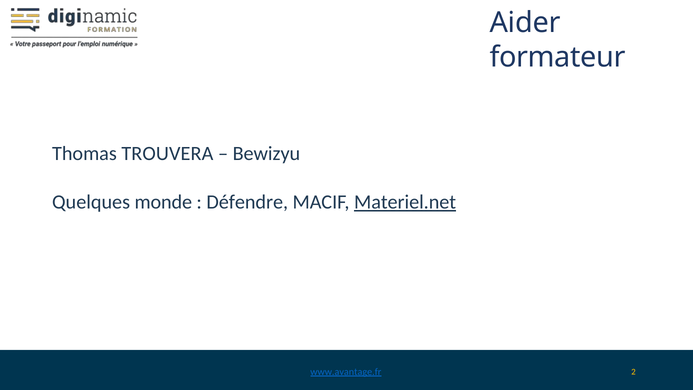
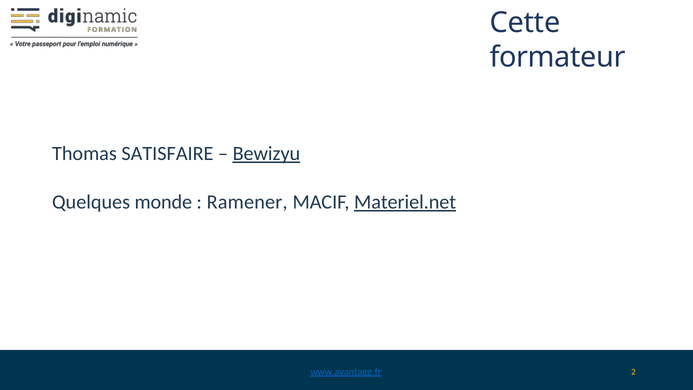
Aider: Aider -> Cette (525, 23)
TROUVERA: TROUVERA -> SATISFAIRE (167, 153)
Bewizyu underline: none -> present (266, 153)
Défendre: Défendre -> Ramener (247, 202)
